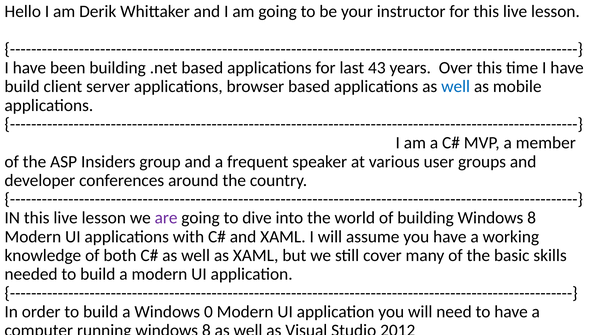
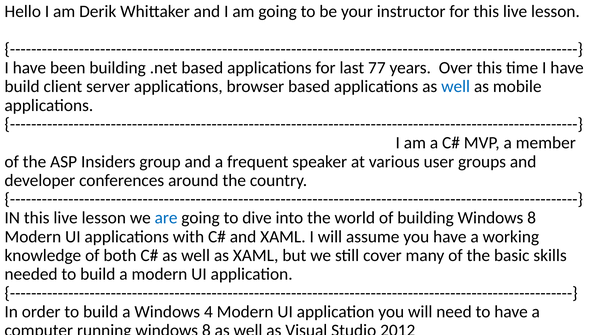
43: 43 -> 77 (377, 68)
are colour: purple -> blue (166, 218)
Windows 0: 0 -> 4 (208, 311)
